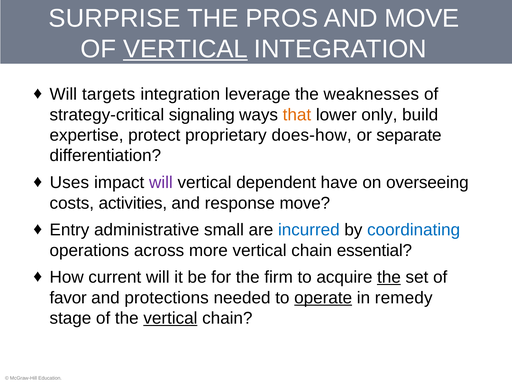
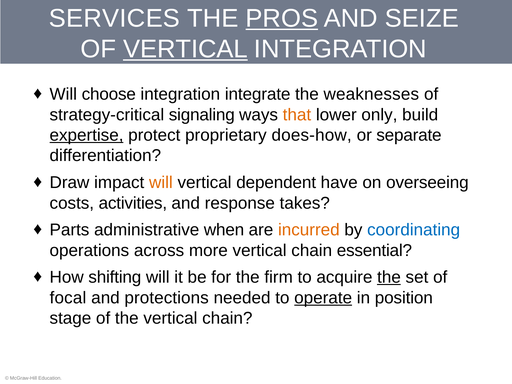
SURPRISE: SURPRISE -> SERVICES (114, 18)
PROS underline: none -> present (282, 18)
AND MOVE: MOVE -> SEIZE (422, 18)
targets: targets -> choose (109, 94)
leverage: leverage -> integrate (258, 94)
expertise underline: none -> present (87, 135)
Uses: Uses -> Draw (69, 183)
will colour: purple -> orange (161, 183)
response move: move -> takes (305, 203)
Entry: Entry -> Parts (69, 230)
small: small -> when (224, 230)
incurred colour: blue -> orange (309, 230)
current: current -> shifting (115, 277)
favor: favor -> focal (68, 298)
remedy: remedy -> position (404, 298)
vertical underline: present -> none (170, 318)
